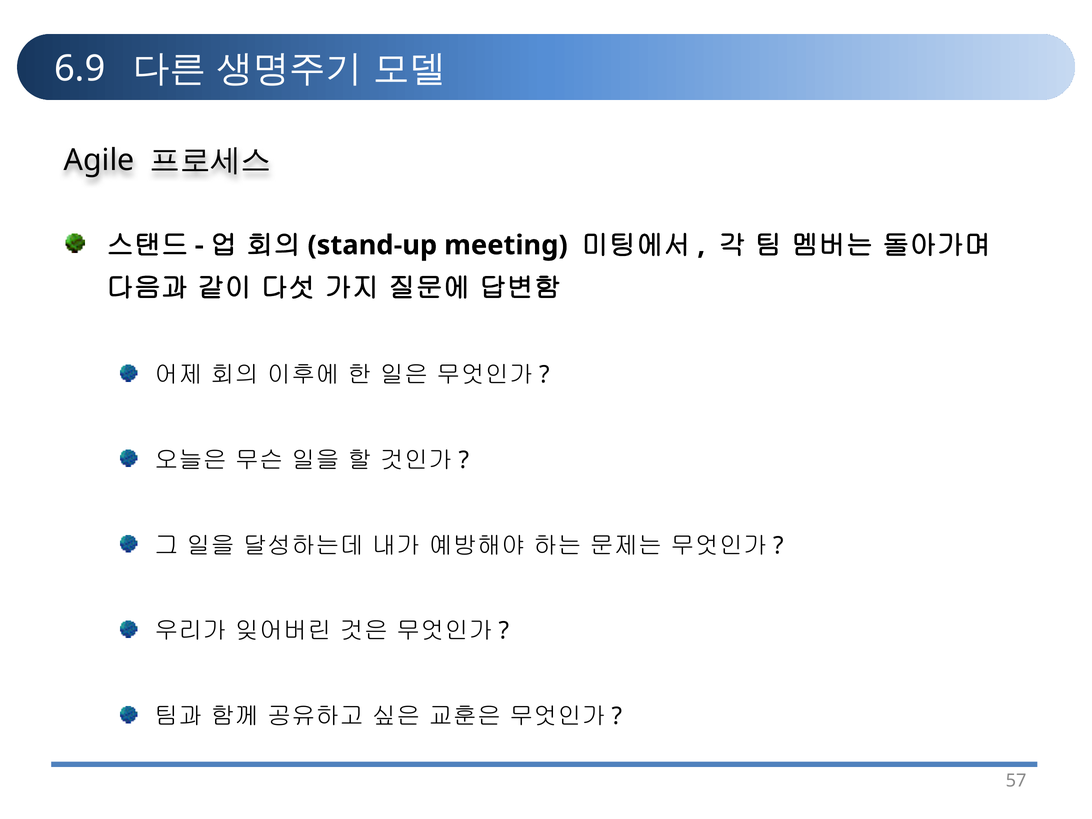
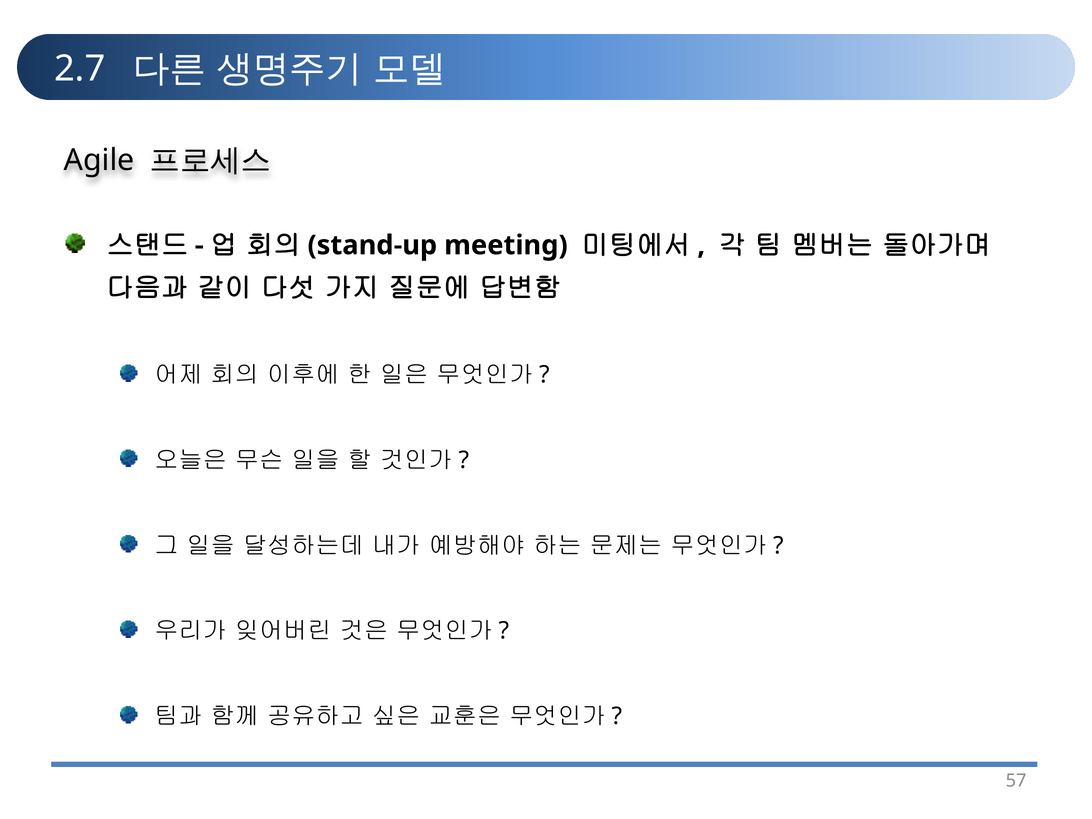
6.9: 6.9 -> 2.7 (80, 69)
